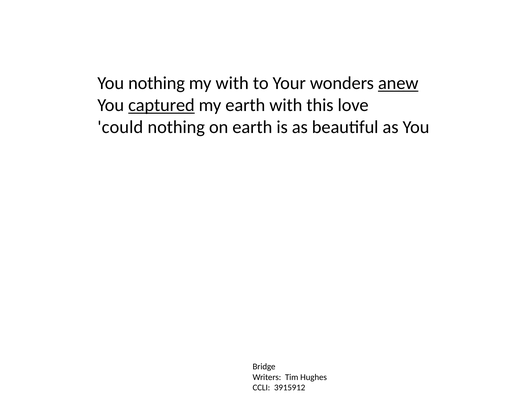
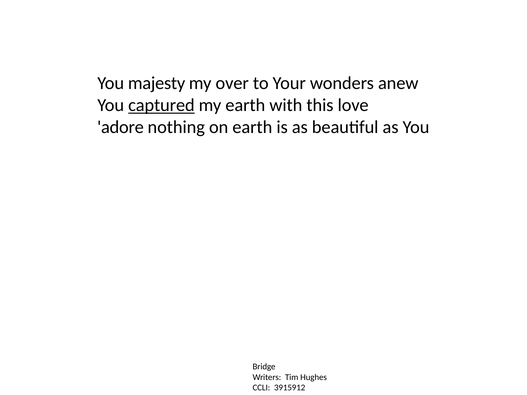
You nothing: nothing -> majesty (157, 83)
my with: with -> over (232, 83)
anew underline: present -> none (398, 83)
could: could -> adore (121, 127)
